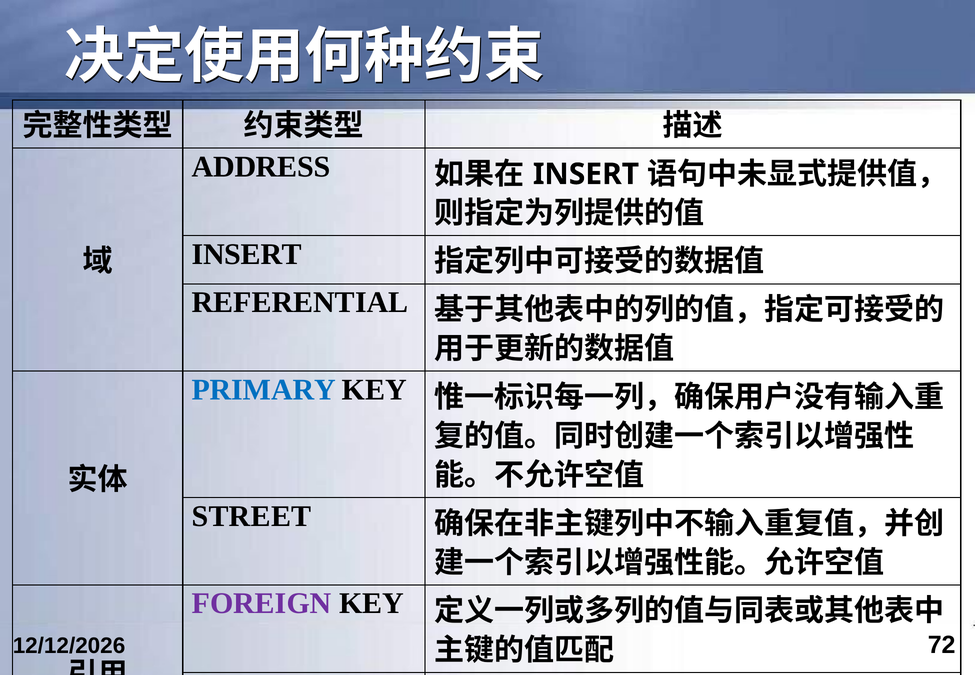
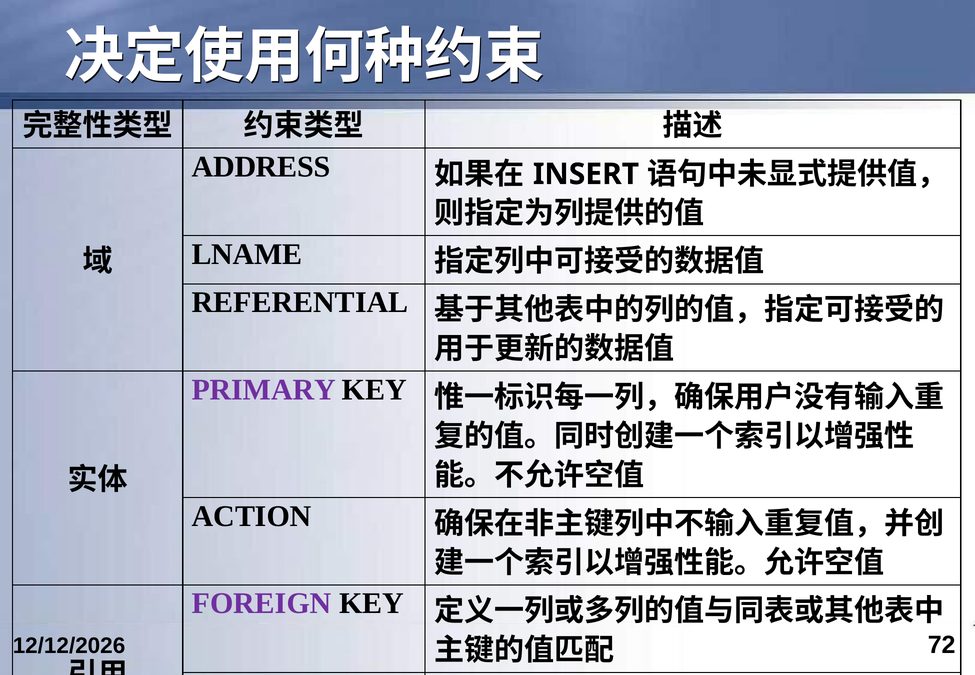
INSERT: INSERT -> LNAME (247, 254)
PRIMARY colour: blue -> purple (264, 390)
STREET: STREET -> ACTION (252, 516)
